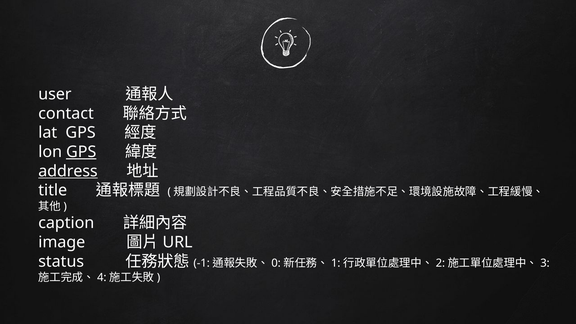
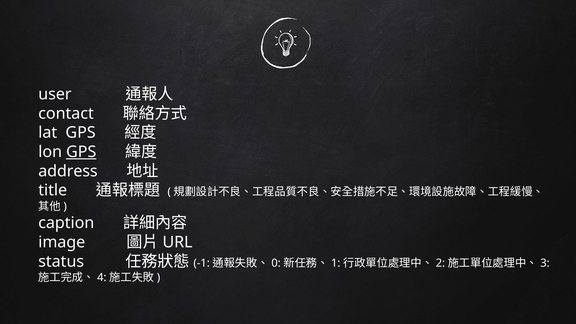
address underline: present -> none (68, 171)
